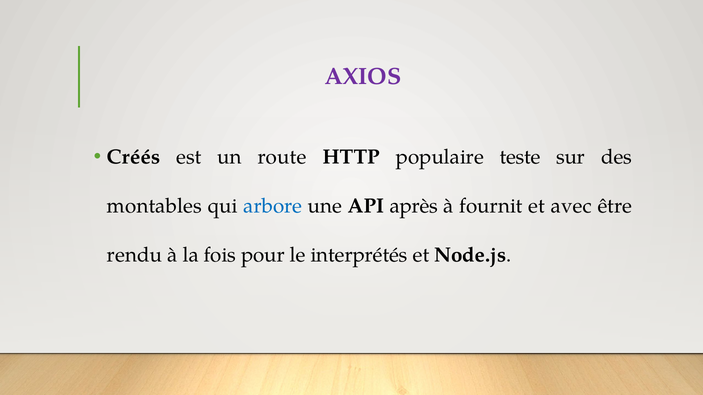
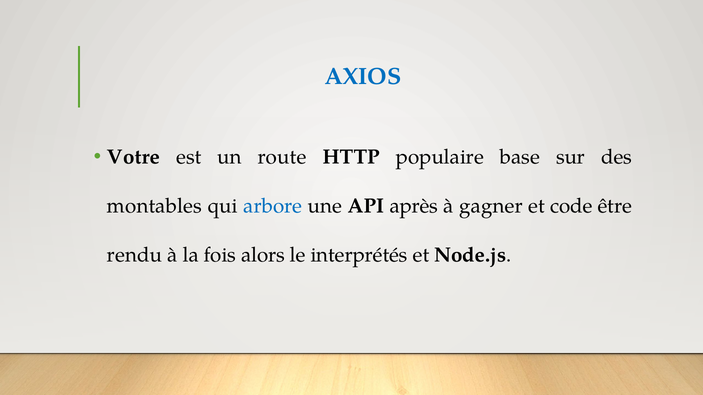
AXIOS colour: purple -> blue (363, 77)
Créés: Créés -> Votre (134, 157)
teste: teste -> base (520, 157)
fournit: fournit -> gagner (491, 206)
avec: avec -> code (571, 206)
pour: pour -> alors (263, 255)
